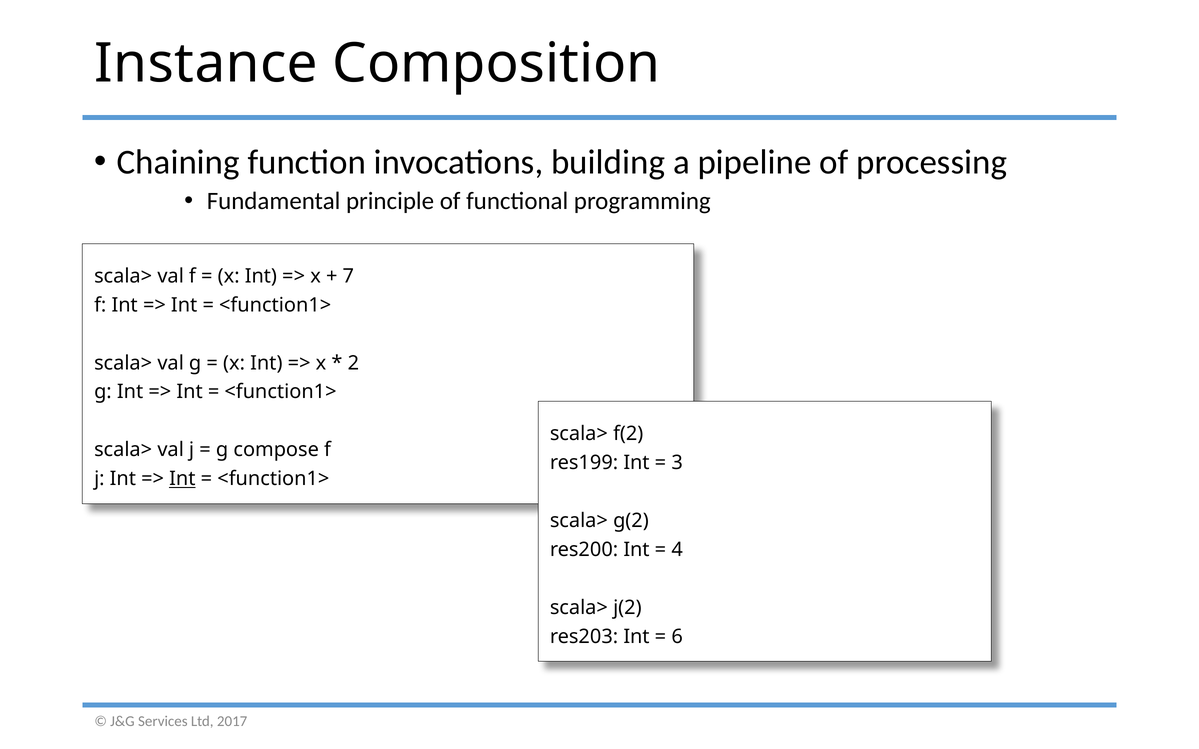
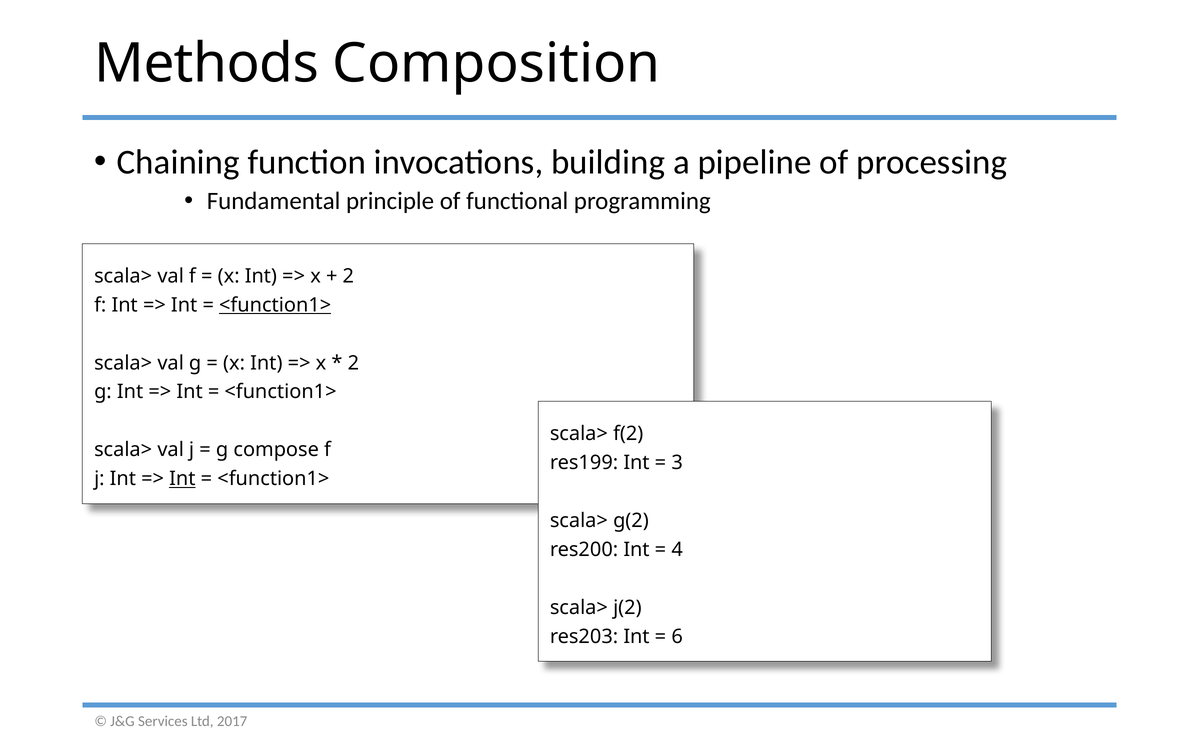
Instance: Instance -> Methods (207, 64)
7: 7 -> 2 (348, 276)
<function1> underline: none -> present (275, 305)
